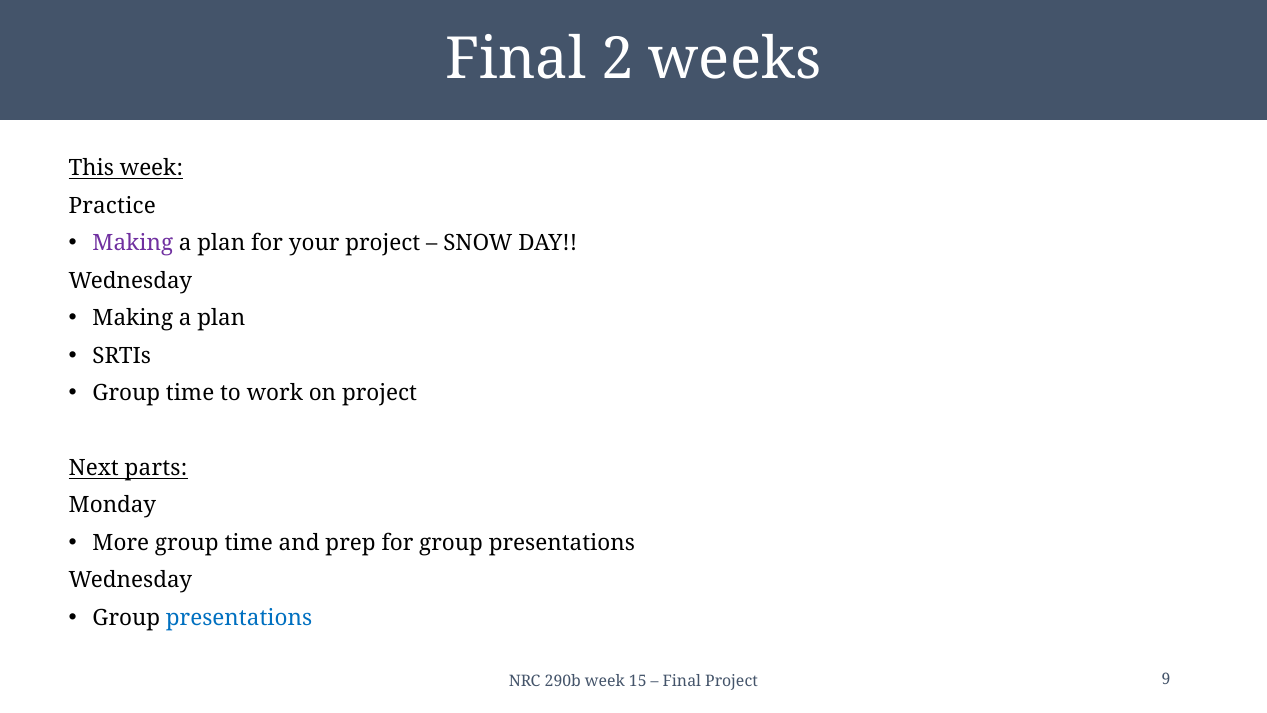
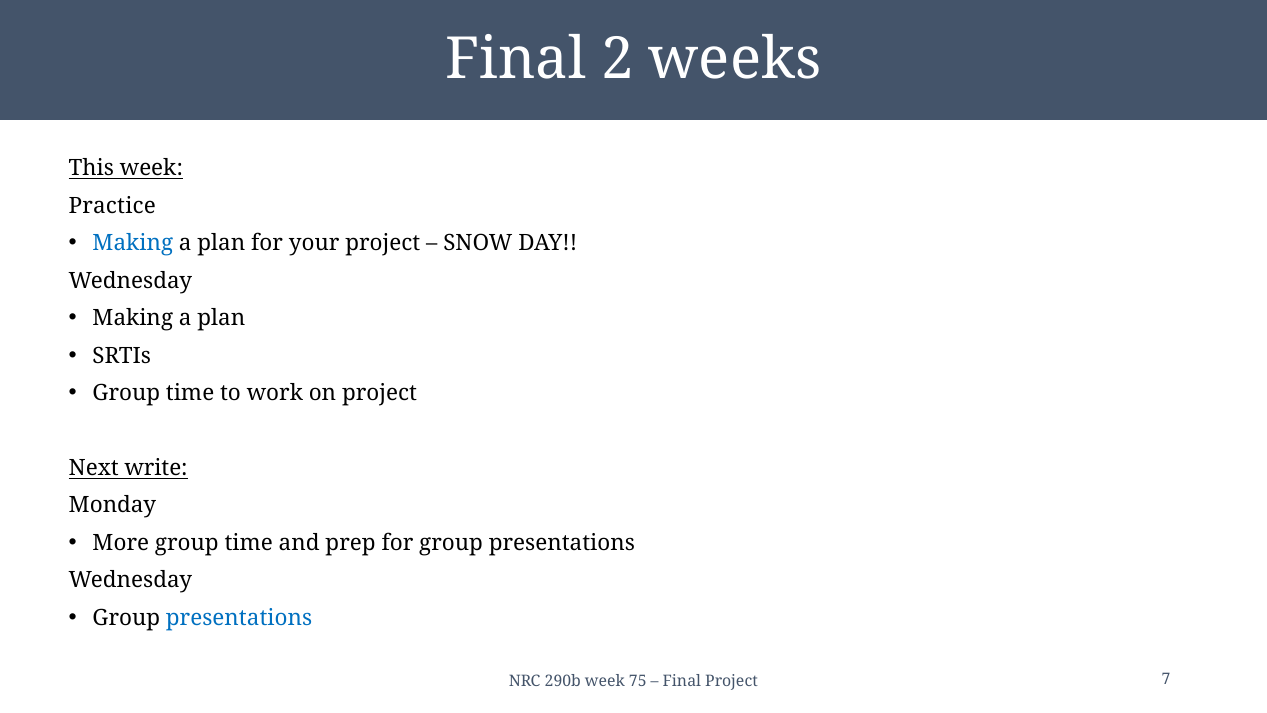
Making colour: purple -> blue (133, 243)
parts: parts -> write (156, 468)
15: 15 -> 75 (638, 681)
9: 9 -> 7 (1166, 679)
